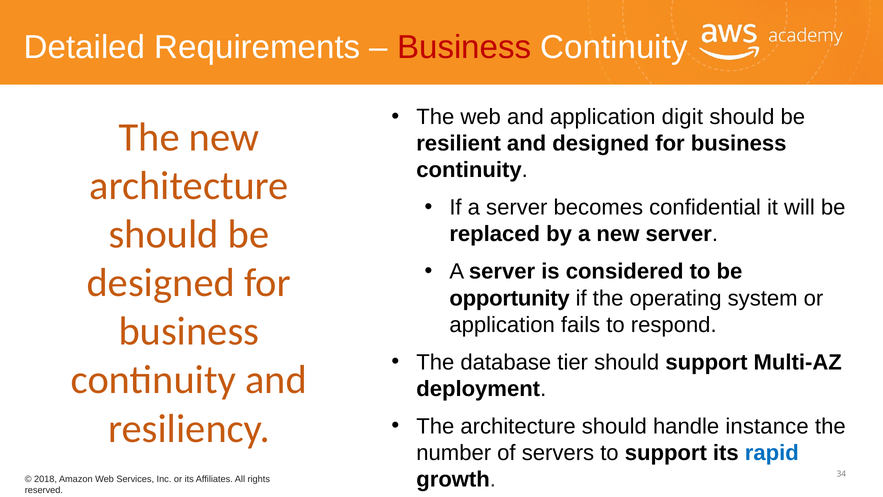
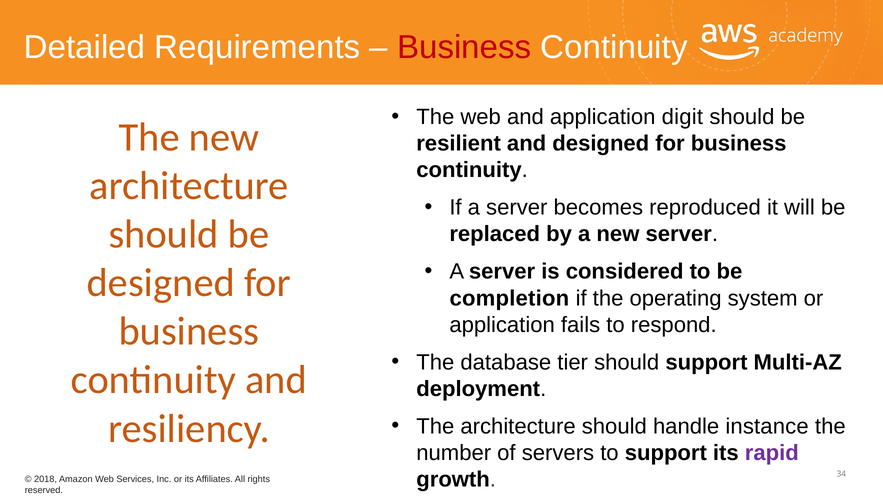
confidential: confidential -> reproduced (705, 208)
opportunity: opportunity -> completion (509, 298)
rapid colour: blue -> purple (772, 453)
